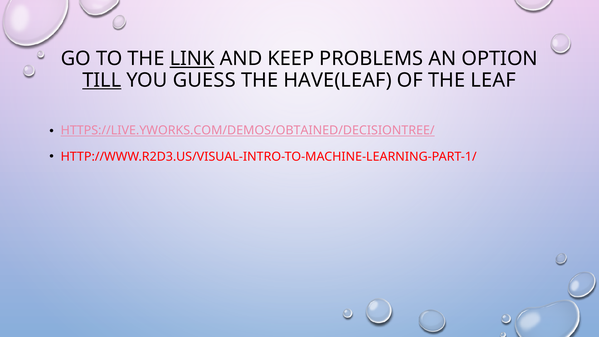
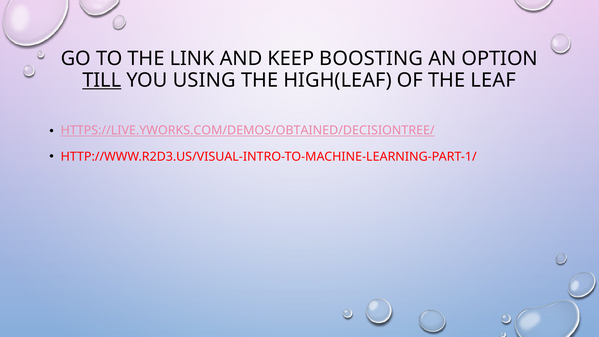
LINK underline: present -> none (192, 59)
PROBLEMS: PROBLEMS -> BOOSTING (371, 59)
GUESS: GUESS -> USING (204, 80)
HAVE(LEAF: HAVE(LEAF -> HIGH(LEAF (338, 80)
